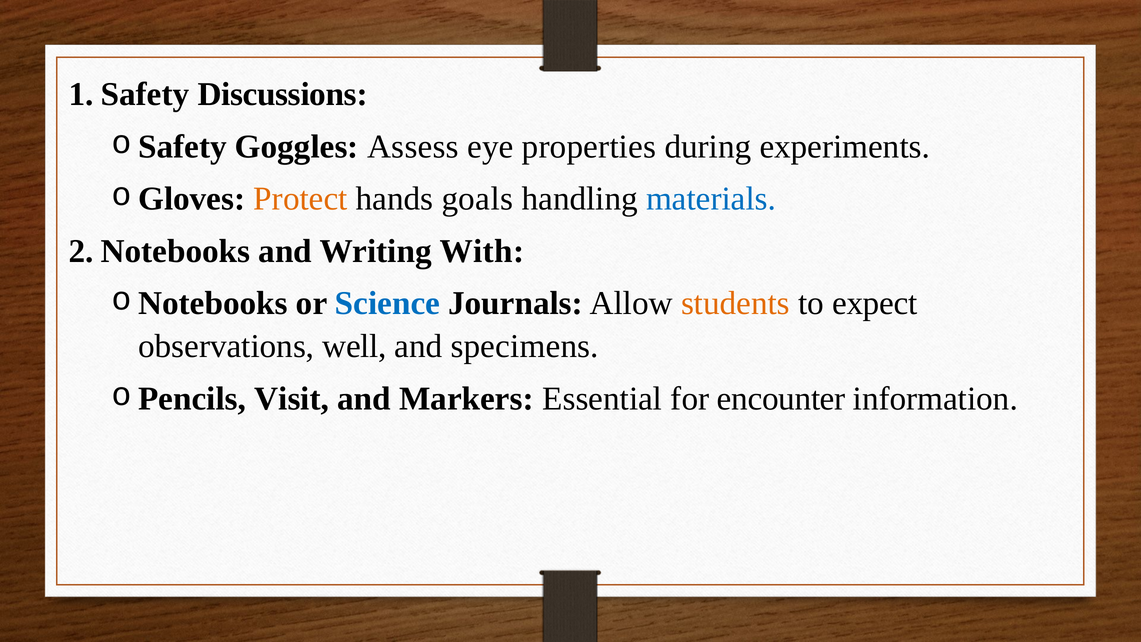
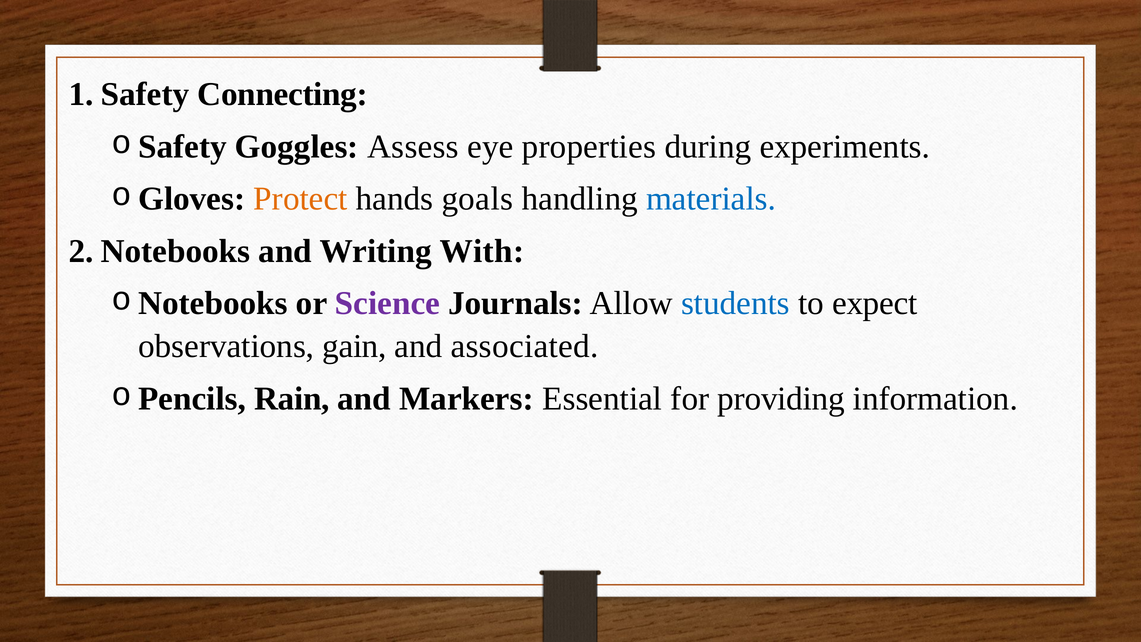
Discussions: Discussions -> Connecting (283, 94)
Science colour: blue -> purple (387, 303)
students colour: orange -> blue (735, 303)
well: well -> gain (354, 346)
specimens: specimens -> associated (525, 346)
Visit: Visit -> Rain (292, 398)
encounter: encounter -> providing (781, 398)
